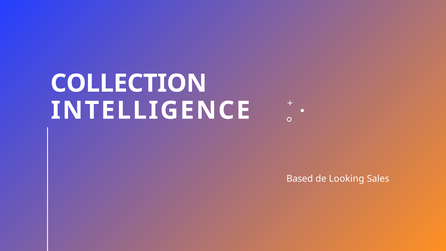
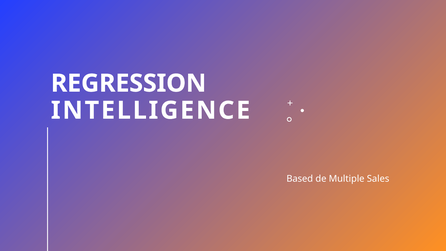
COLLECTION: COLLECTION -> REGRESSION (129, 83)
Looking: Looking -> Multiple (347, 179)
